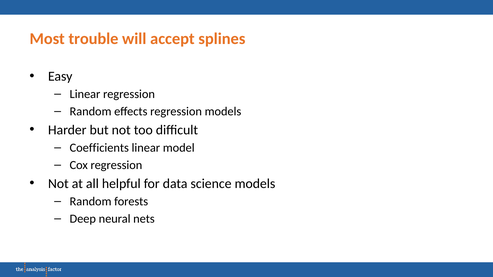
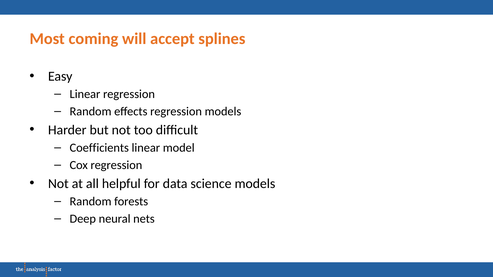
trouble: trouble -> coming (93, 39)
